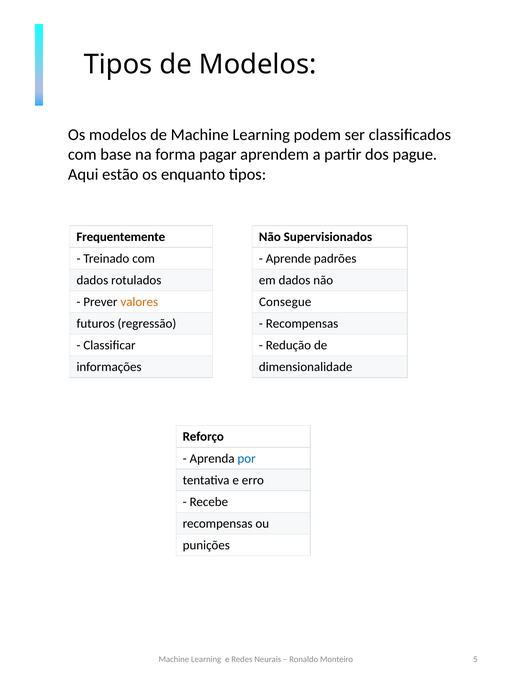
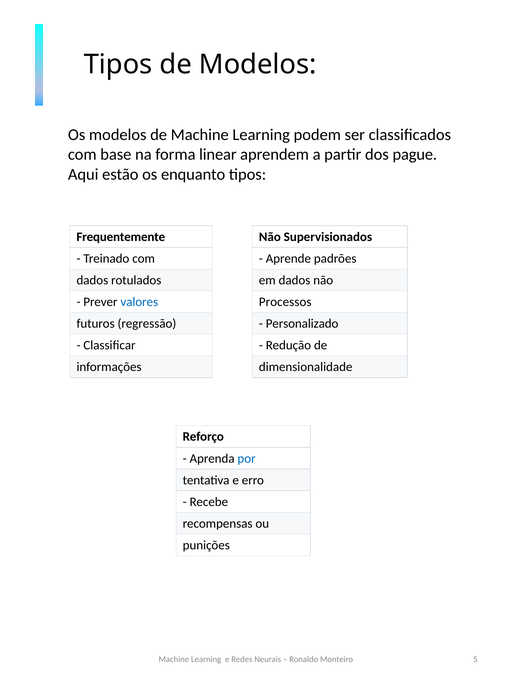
pagar: pagar -> linear (218, 154)
valores colour: orange -> blue (139, 302)
Consegue: Consegue -> Processos (285, 302)
Recompensas: Recompensas -> Personalizado (302, 323)
